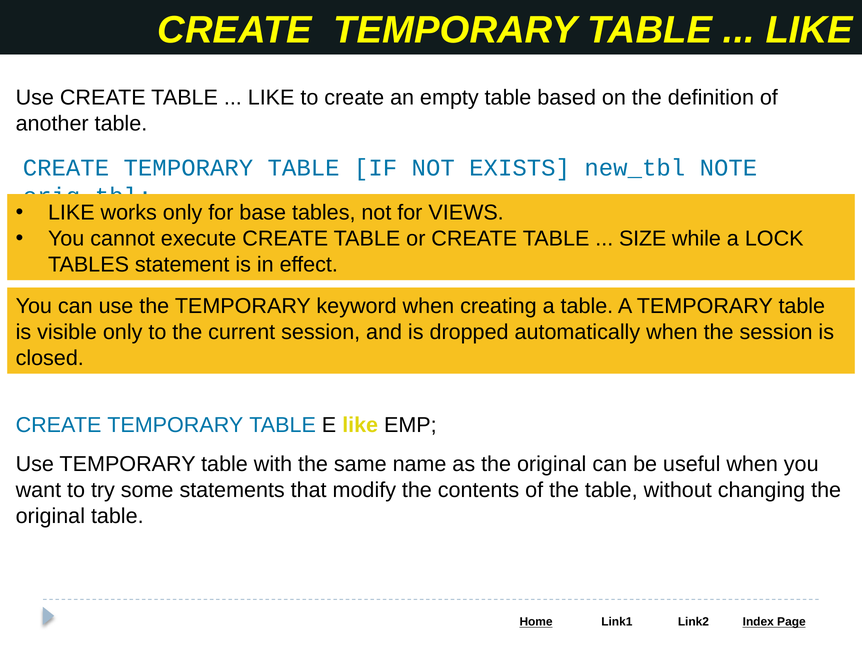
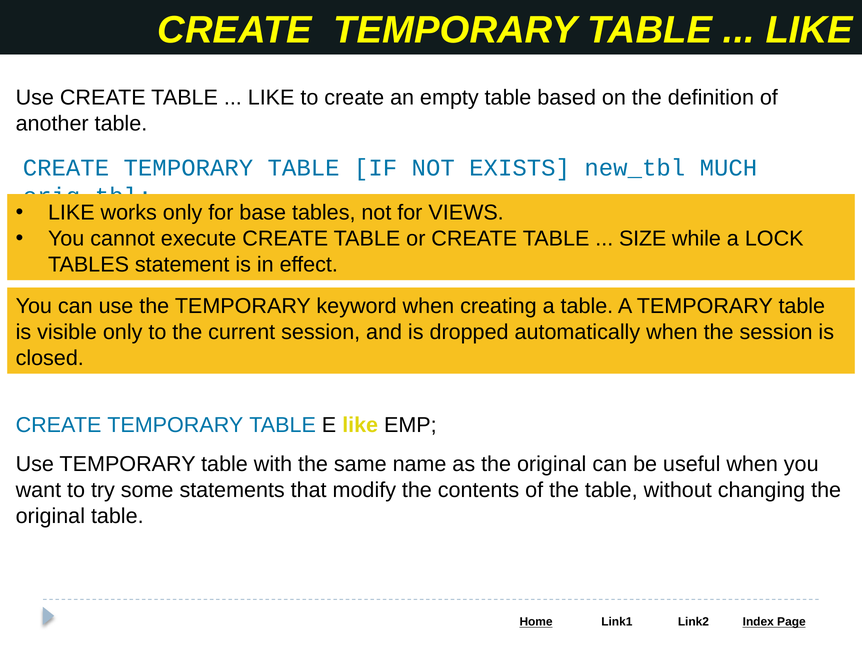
NOTE: NOTE -> MUCH (728, 168)
